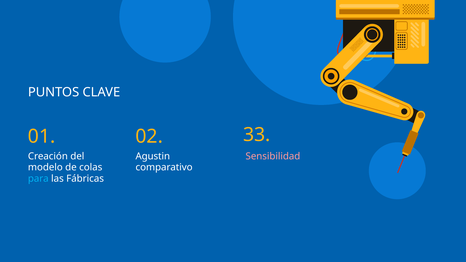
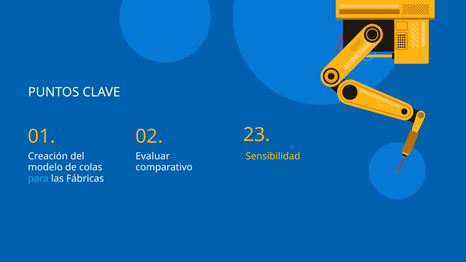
33: 33 -> 23 (257, 135)
Agustin: Agustin -> Evaluar (153, 156)
Sensibilidad colour: pink -> yellow (273, 156)
